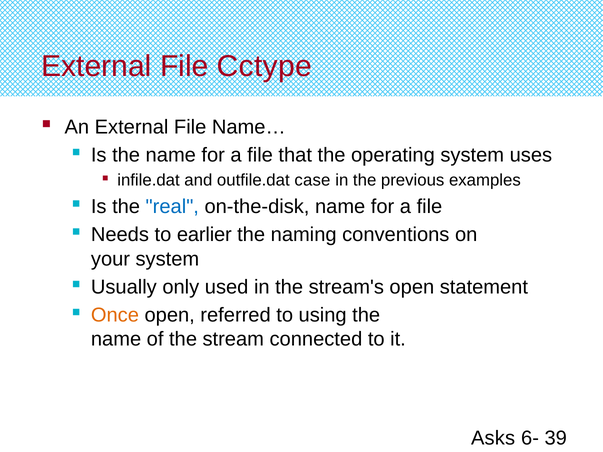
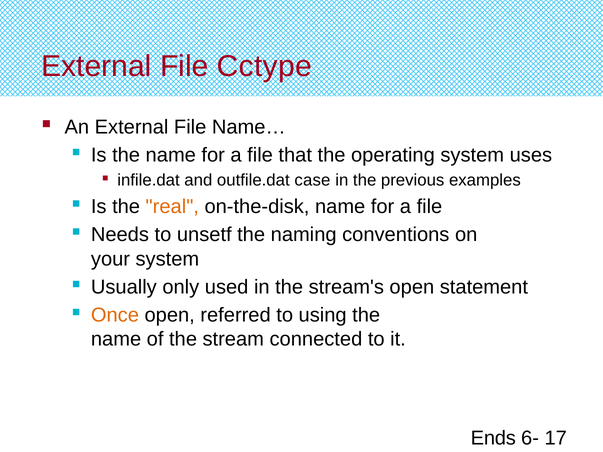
real colour: blue -> orange (172, 207)
earlier: earlier -> unsetf (204, 235)
Asks: Asks -> Ends (493, 439)
39: 39 -> 17 (556, 439)
